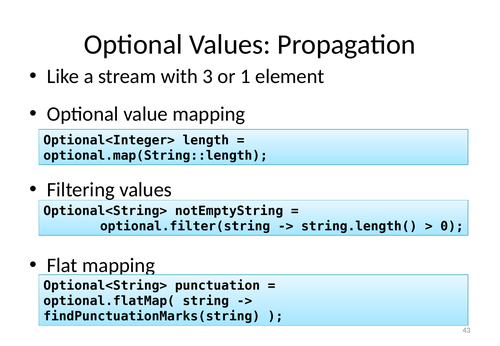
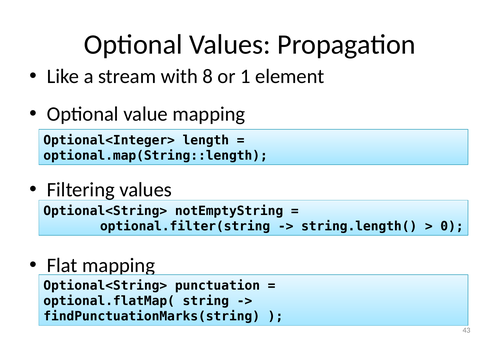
3: 3 -> 8 (208, 76)
